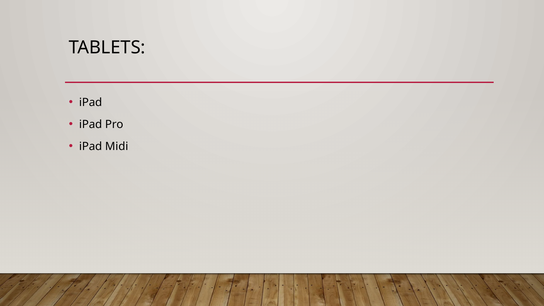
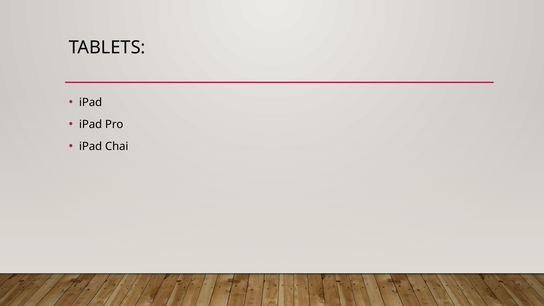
Midi: Midi -> Chai (117, 146)
